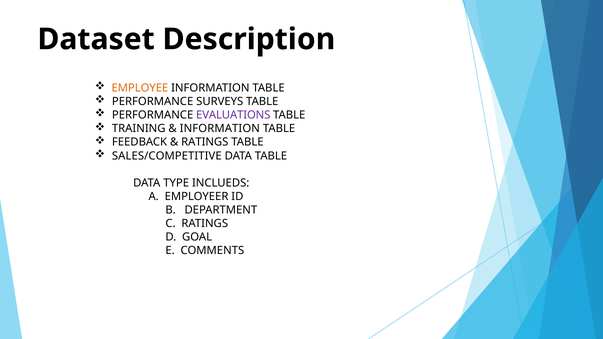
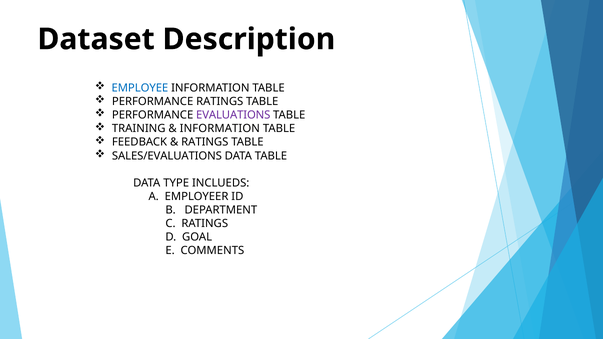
EMPLOYEE colour: orange -> blue (140, 88)
PERFORMANCE SURVEYS: SURVEYS -> RATINGS (220, 102)
SALES/COMPETITIVE: SALES/COMPETITIVE -> SALES/EVALUATIONS (167, 156)
